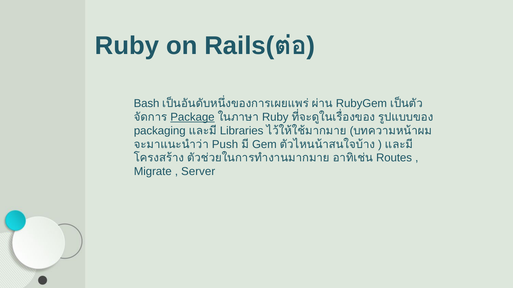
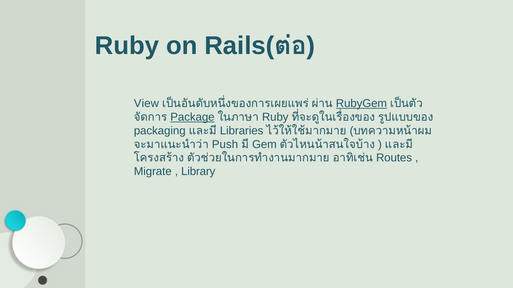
Bash: Bash -> View (146, 104)
RubyGem underline: none -> present (361, 104)
Server: Server -> Library (198, 172)
